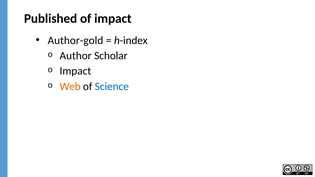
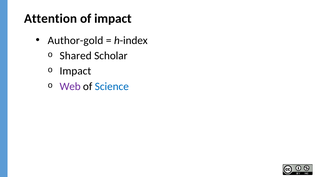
Published: Published -> Attention (51, 19)
Author: Author -> Shared (76, 56)
Web colour: orange -> purple (70, 86)
